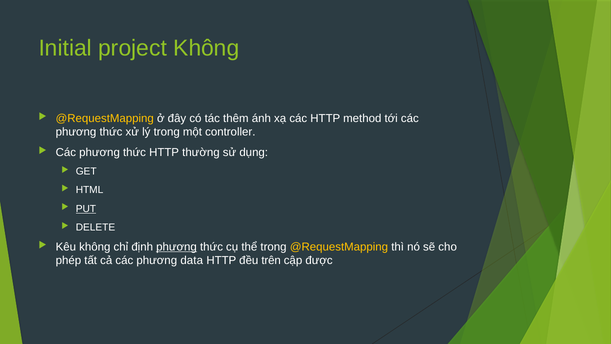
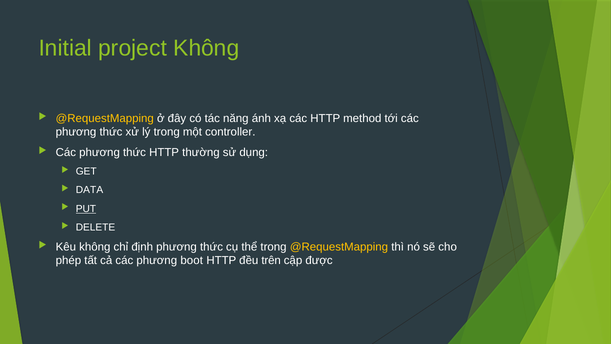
thêm: thêm -> năng (236, 118)
HTML: HTML -> DATA (89, 190)
phương underline: present -> none (177, 247)
data: data -> boot (192, 260)
